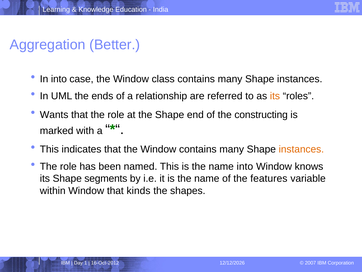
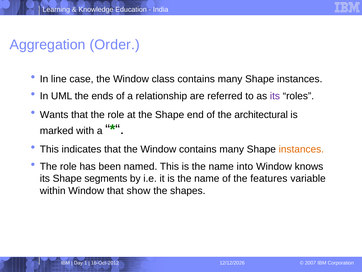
Better: Better -> Order (115, 45)
In into: into -> line (59, 79)
its colour: orange -> purple (275, 96)
constructing: constructing -> architectural (261, 115)
kinds: kinds -> show (139, 190)
